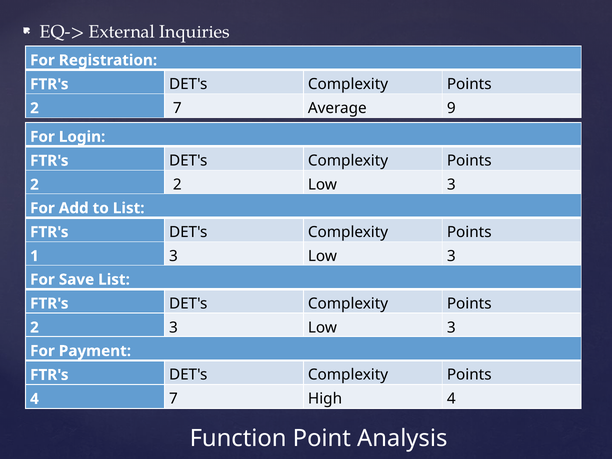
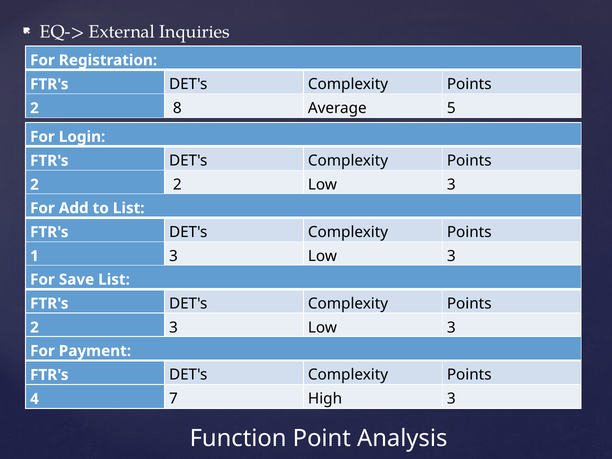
2 7: 7 -> 8 (177, 108)
9: 9 -> 5 (451, 108)
High 4: 4 -> 3 (451, 399)
